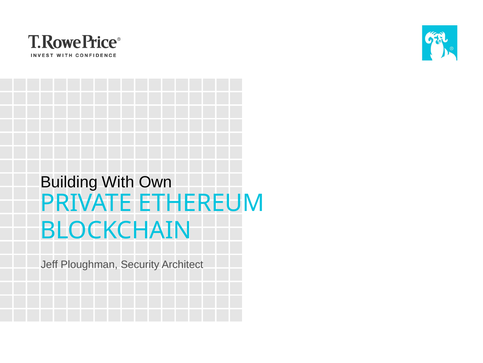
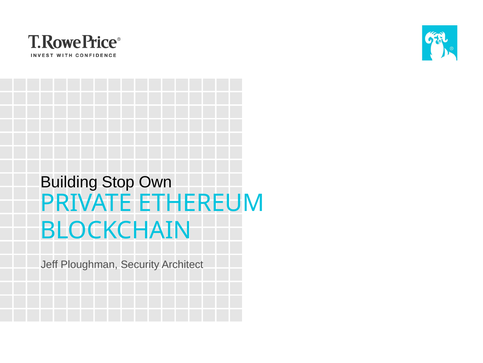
With: With -> Stop (118, 182)
